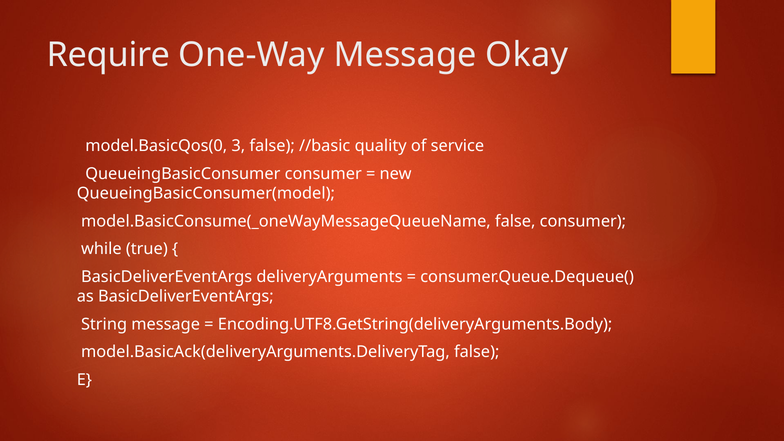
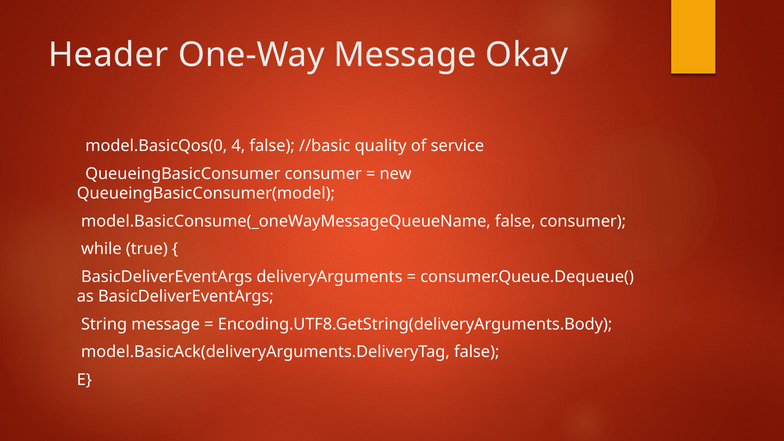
Require: Require -> Header (108, 55)
3: 3 -> 4 (238, 146)
